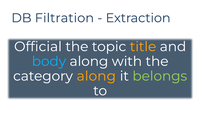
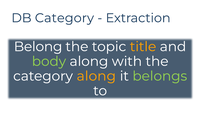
DB Filtration: Filtration -> Category (64, 18)
Official: Official -> Belong (38, 47)
body colour: light blue -> light green (49, 61)
